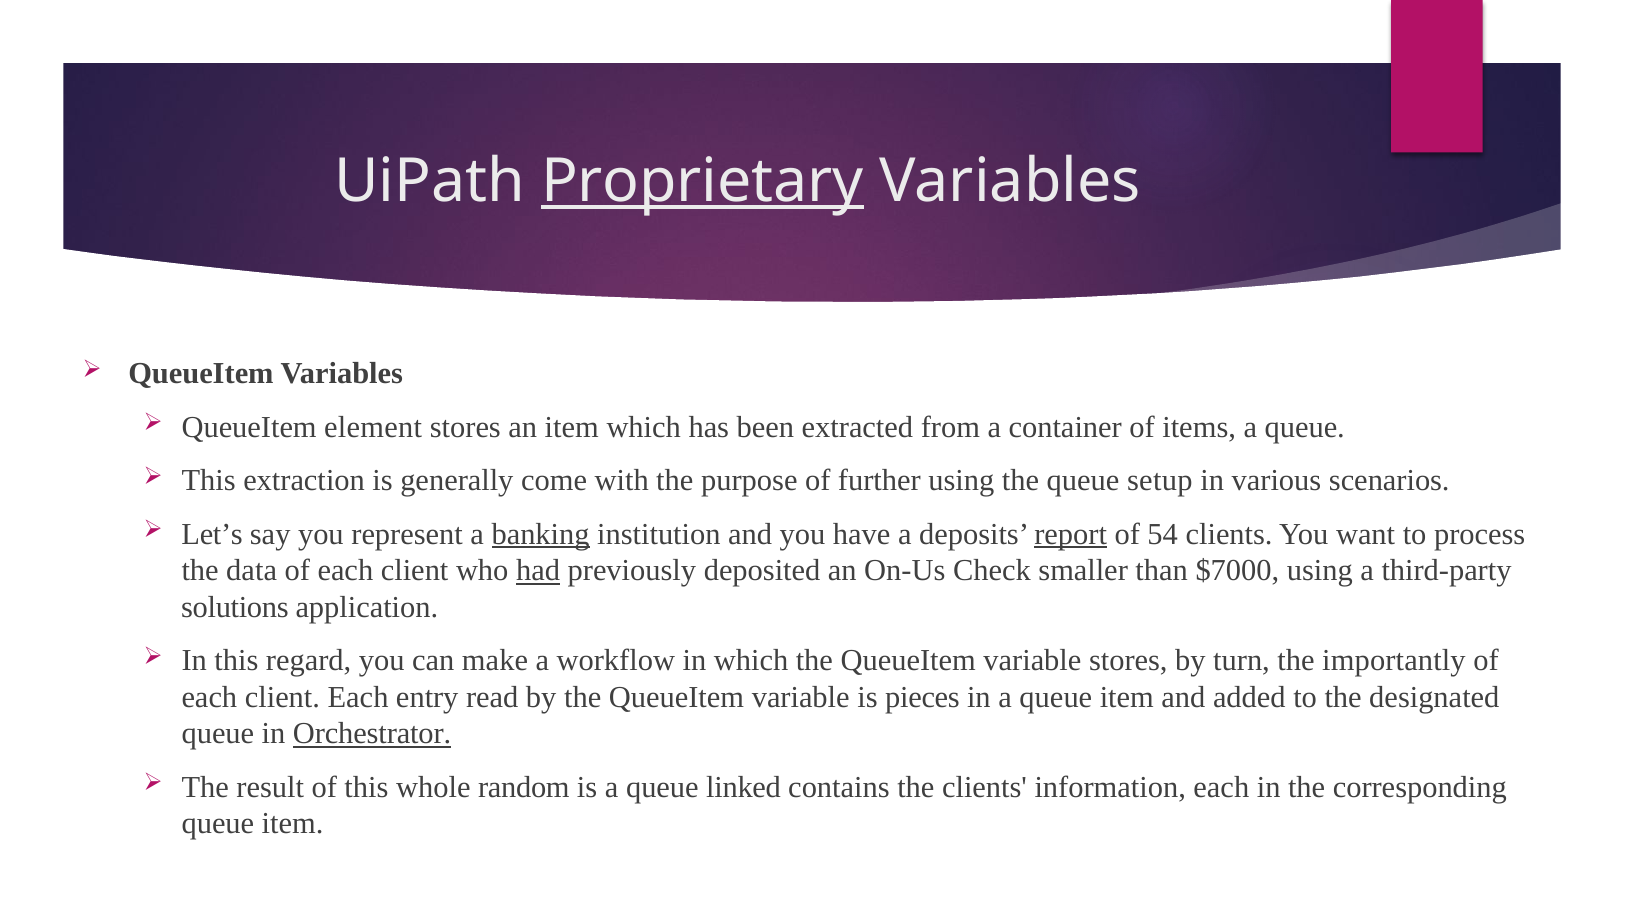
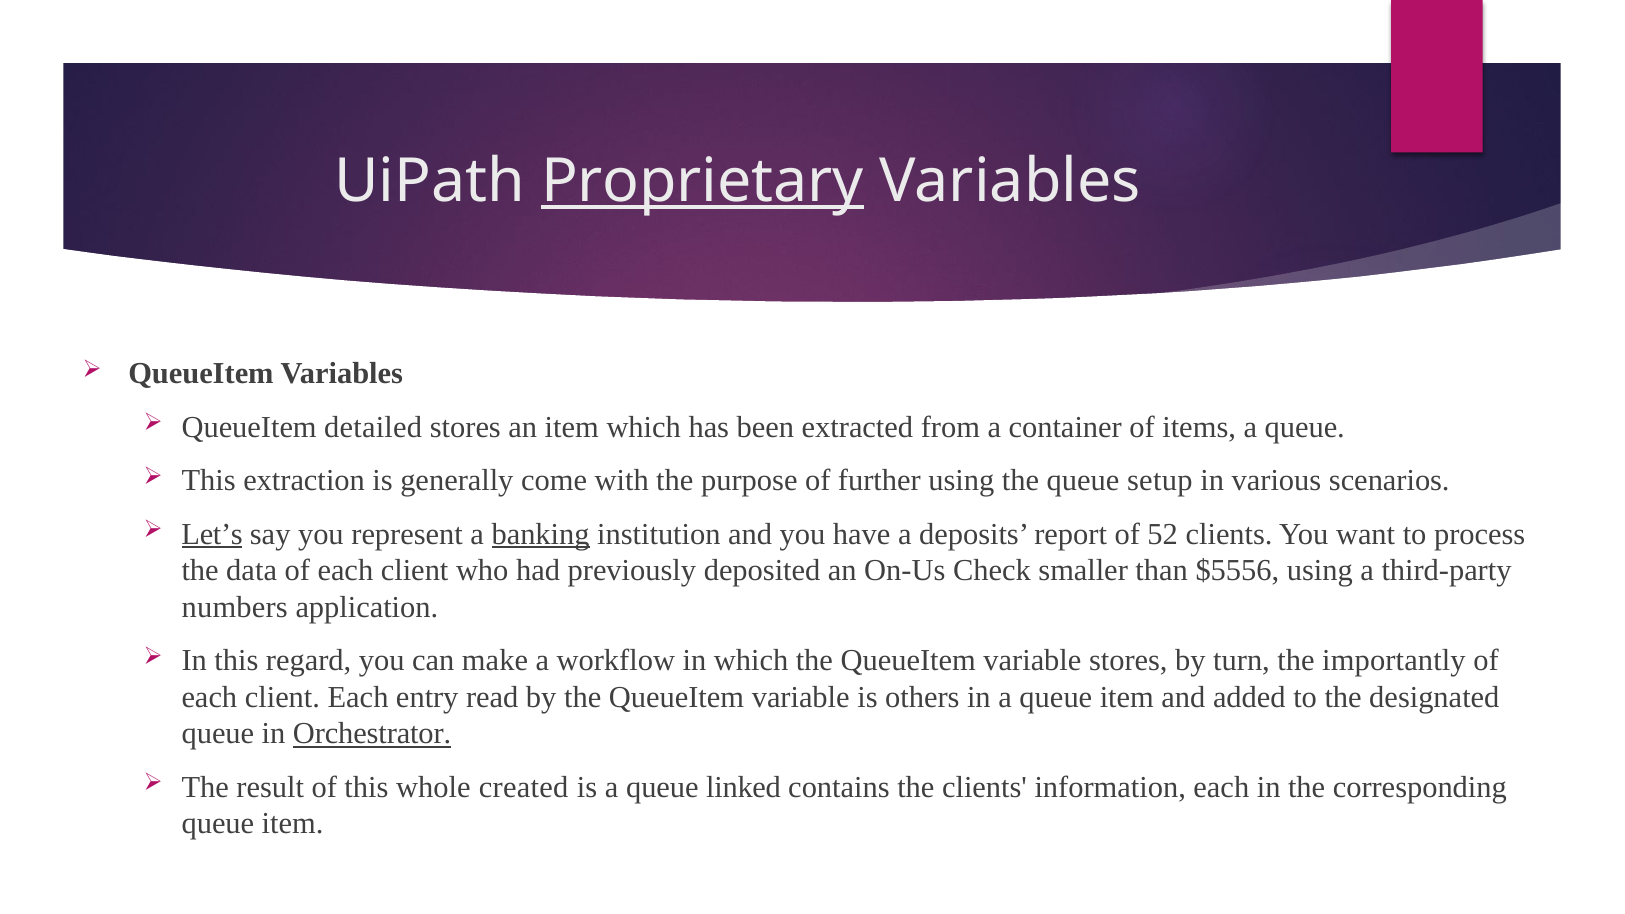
element: element -> detailed (373, 427)
Let’s underline: none -> present (212, 534)
report underline: present -> none (1071, 534)
54: 54 -> 52 (1163, 534)
had underline: present -> none (538, 571)
$7000: $7000 -> $5556 (1237, 571)
solutions: solutions -> numbers (235, 607)
pieces: pieces -> others (922, 697)
random: random -> created (524, 787)
